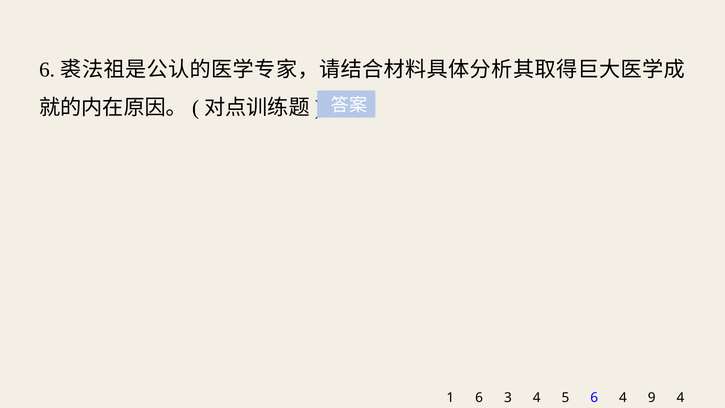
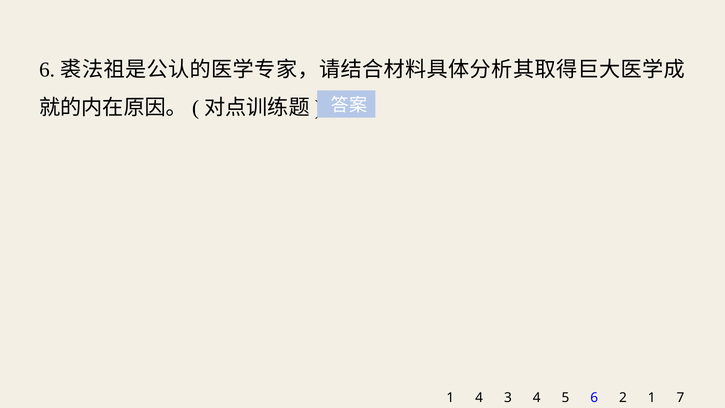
1 6: 6 -> 4 (479, 398)
3 4: 4 -> 2 (623, 398)
4 9: 9 -> 1 (652, 398)
5 4: 4 -> 7 (680, 398)
